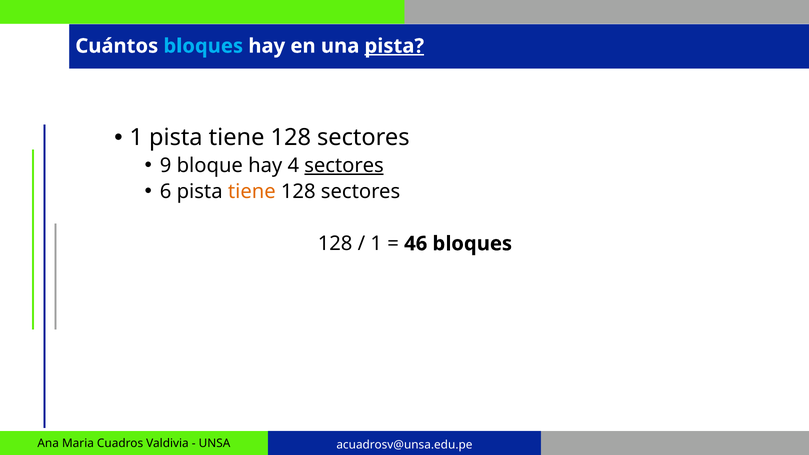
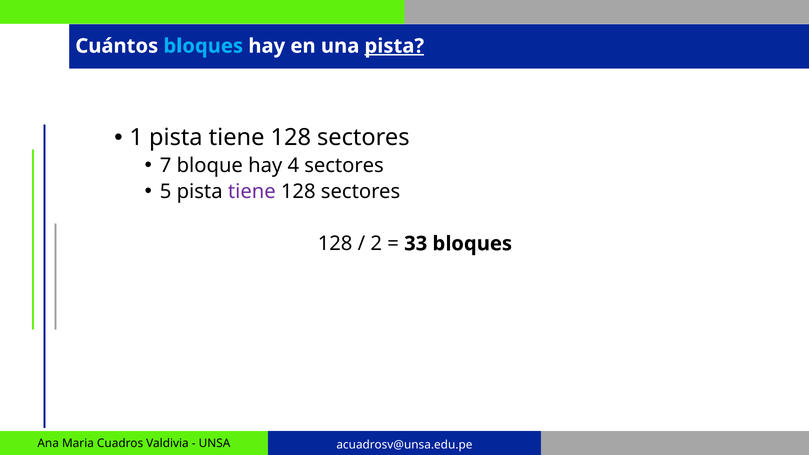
9: 9 -> 7 (166, 166)
sectores underline: present -> none (344, 166)
6: 6 -> 5 (166, 192)
tiene colour: orange -> purple (252, 192)
1: 1 -> 2 (376, 244)
46: 46 -> 33 (416, 244)
